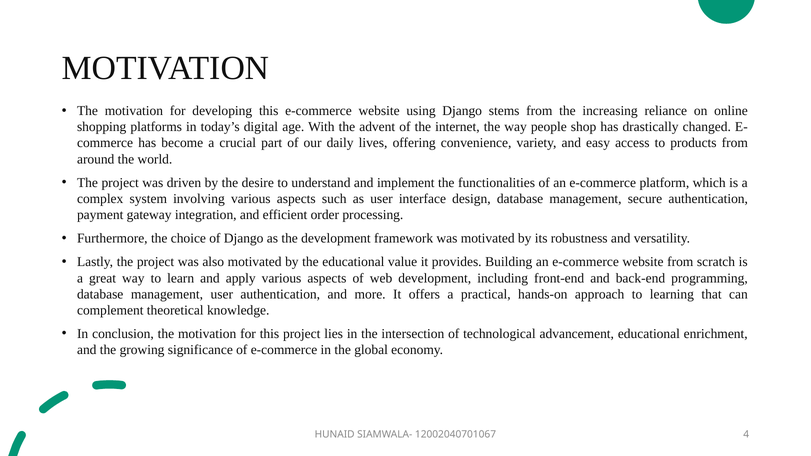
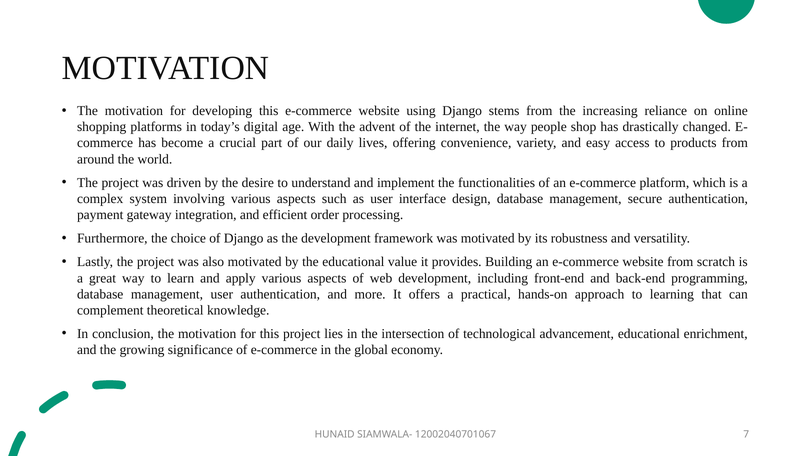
4: 4 -> 7 (746, 435)
